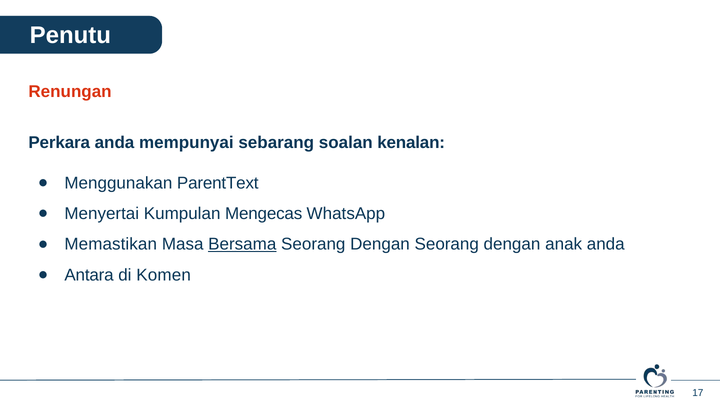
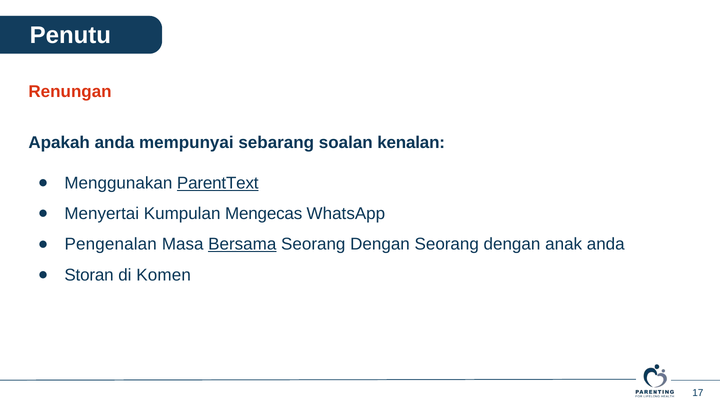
Perkara: Perkara -> Apakah (59, 143)
ParentText underline: none -> present (218, 183)
Memastikan: Memastikan -> Pengenalan (111, 244)
Antara: Antara -> Storan (89, 275)
